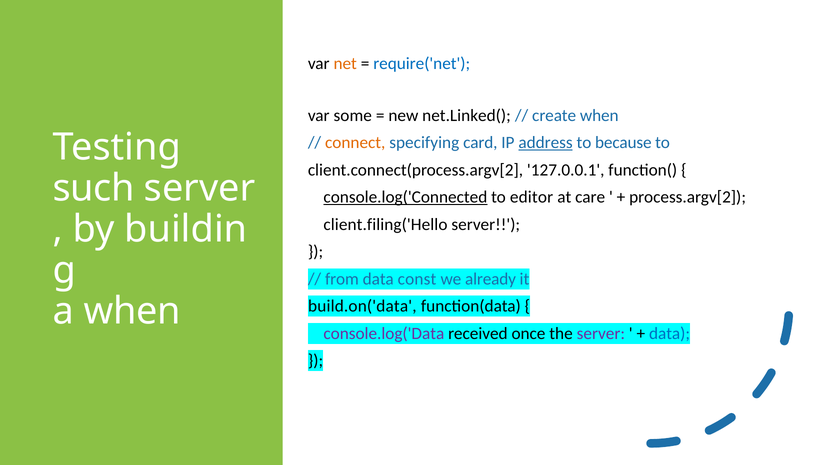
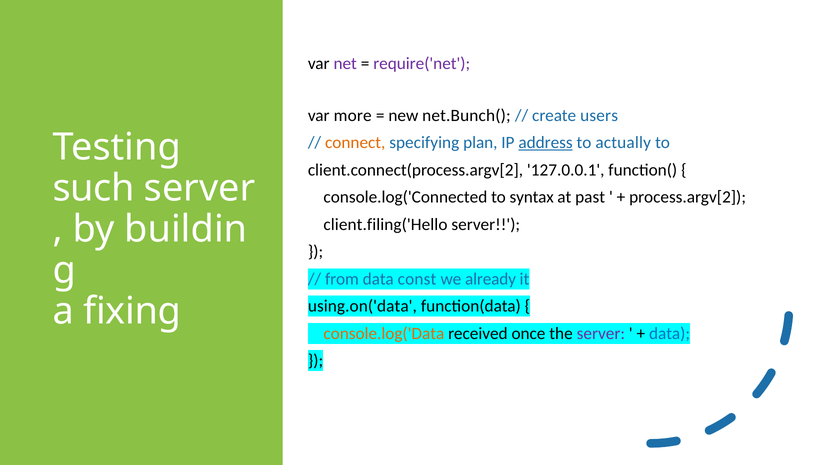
net colour: orange -> purple (345, 63)
require('net colour: blue -> purple (422, 63)
some: some -> more (353, 116)
net.Linked(: net.Linked( -> net.Bunch( (466, 116)
create when: when -> users (599, 116)
card: card -> plan (480, 143)
because: because -> actually (623, 143)
console.log('Connected underline: present -> none (405, 197)
editor: editor -> syntax (532, 197)
care: care -> past (590, 197)
build.on('data: build.on('data -> using.on('data (362, 306)
a when: when -> fixing (132, 311)
console.log('Data colour: purple -> orange (384, 334)
